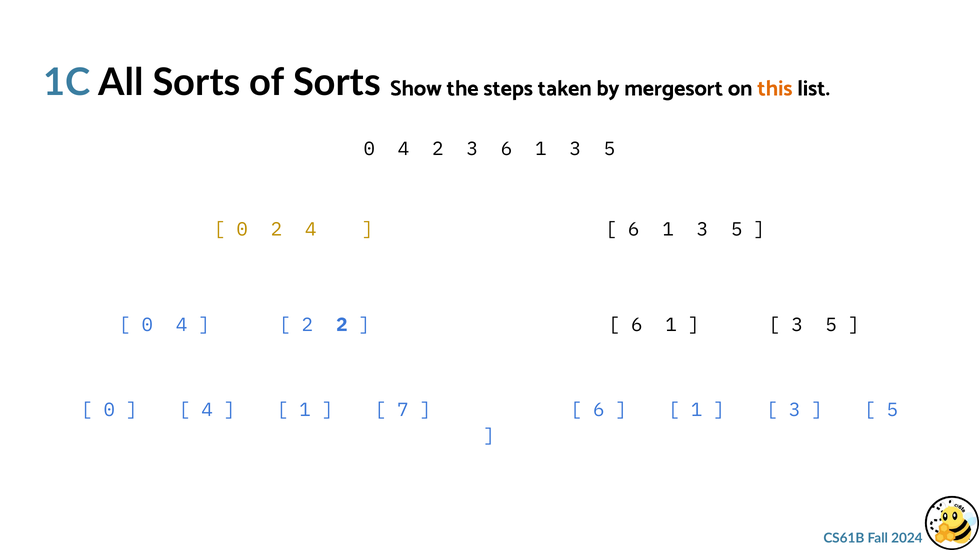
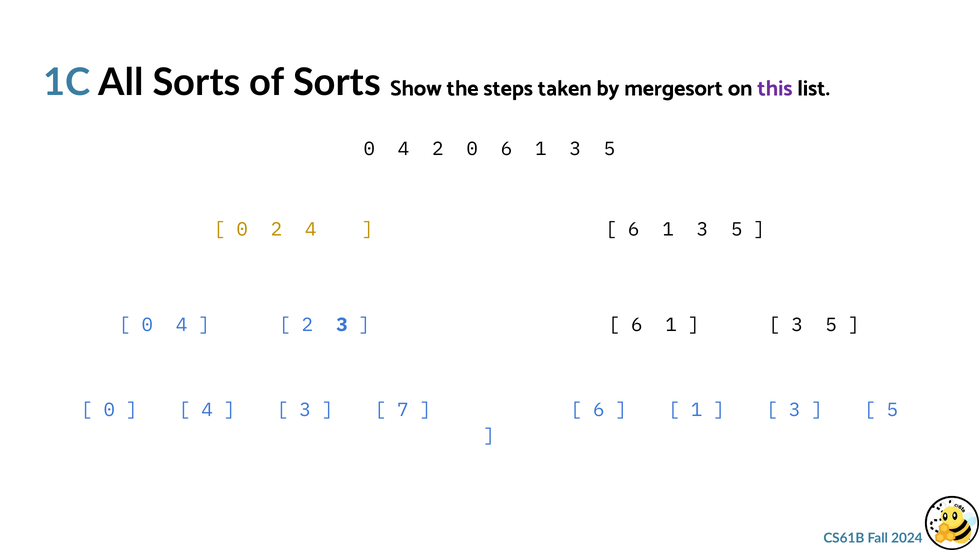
this colour: orange -> purple (775, 88)
2 3: 3 -> 0 (472, 149)
2 2: 2 -> 3 (342, 326)
1: 1 -> 3 (305, 410)
